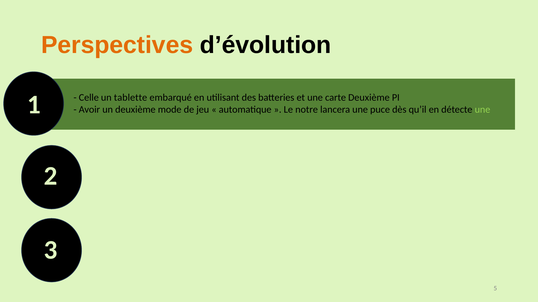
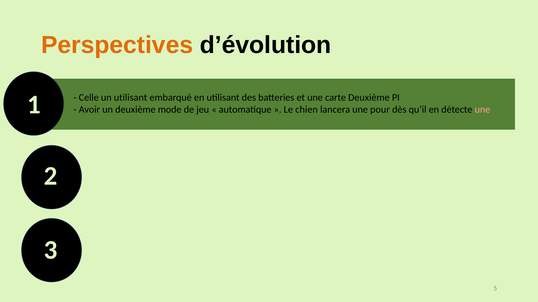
un tablette: tablette -> utilisant (131, 98)
notre: notre -> chien (307, 110)
puce: puce -> pour (380, 110)
une colour: light green -> pink (482, 110)
